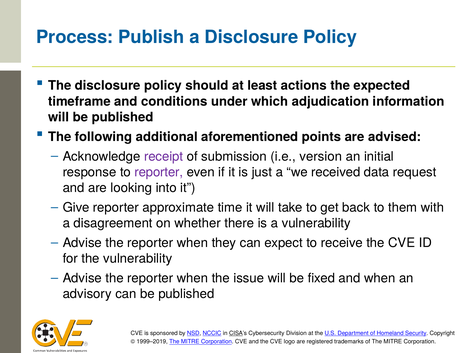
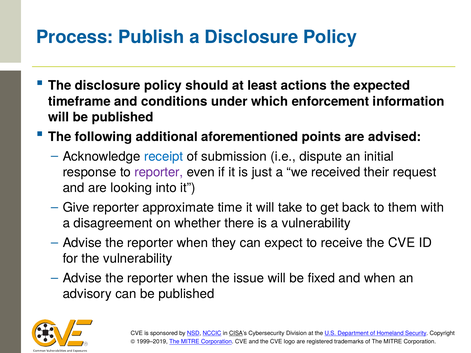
adjudication: adjudication -> enforcement (330, 101)
receipt colour: purple -> blue (164, 156)
version: version -> dispute (321, 156)
data: data -> their (377, 172)
